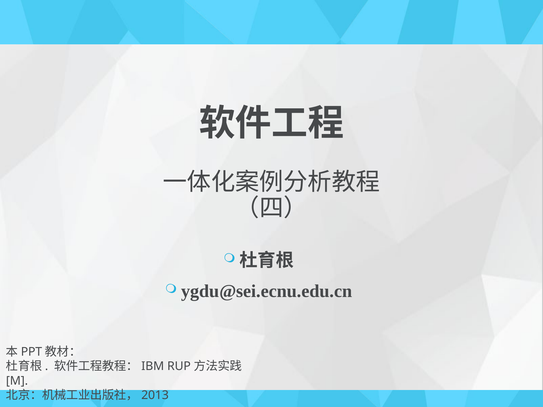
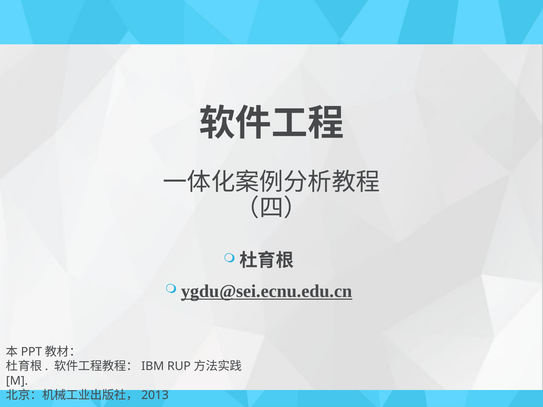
ygdu@sei.ecnu.edu.cn underline: none -> present (267, 292)
